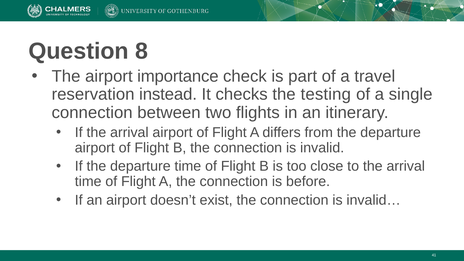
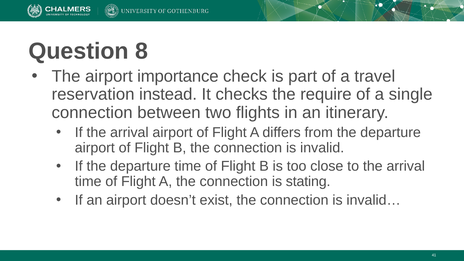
testing: testing -> require (326, 94)
before: before -> stating (308, 182)
